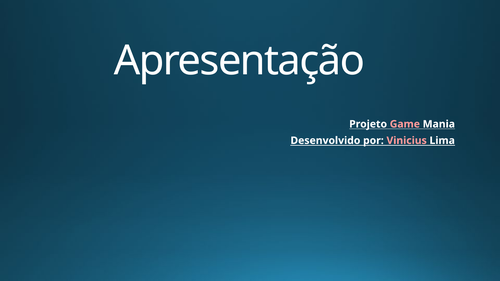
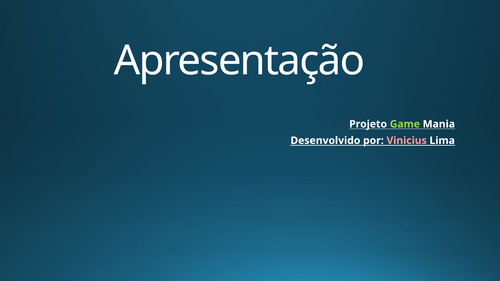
Game colour: pink -> light green (405, 124)
